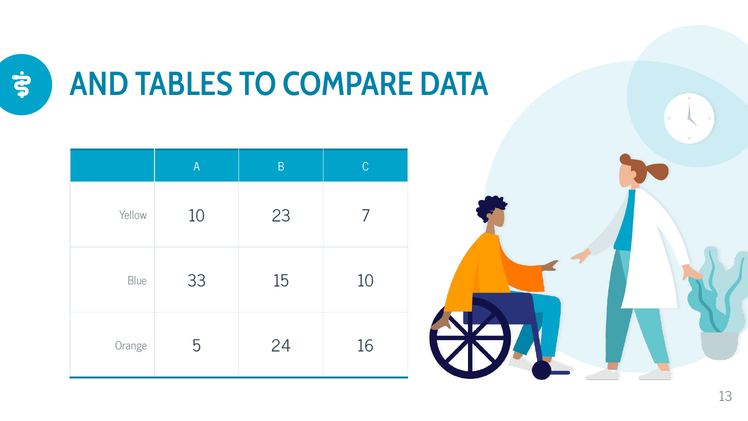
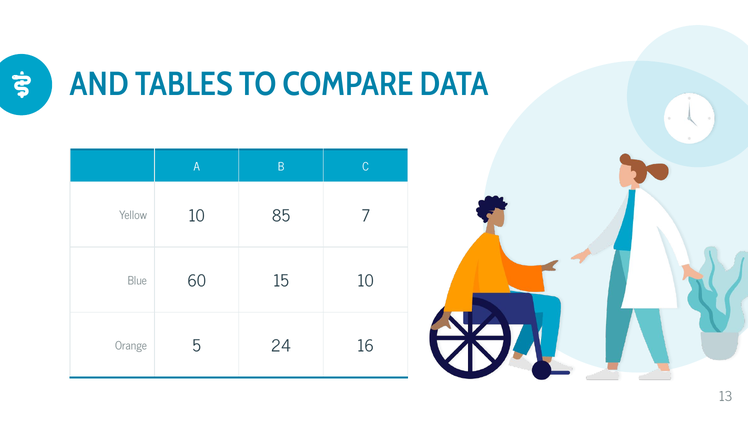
23: 23 -> 85 (281, 216)
33: 33 -> 60 (197, 281)
